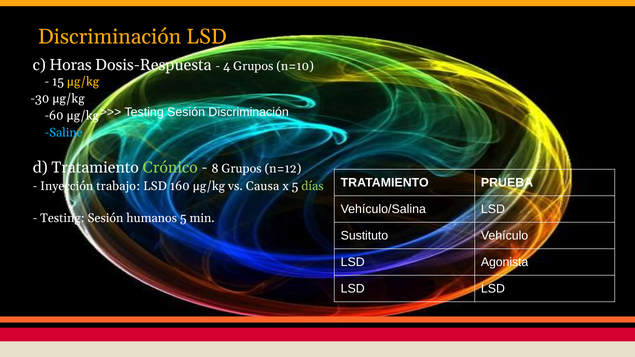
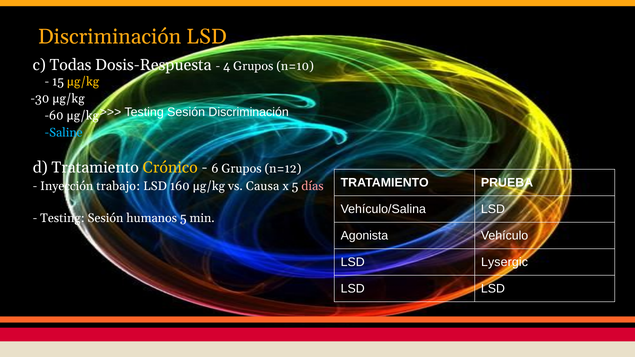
Horas: Horas -> Todas (70, 65)
Crónico colour: light green -> yellow (170, 168)
8: 8 -> 6 (215, 169)
días colour: light green -> pink (312, 187)
Sustituto: Sustituto -> Agonista (364, 236)
Agonista: Agonista -> Lysergic (505, 262)
